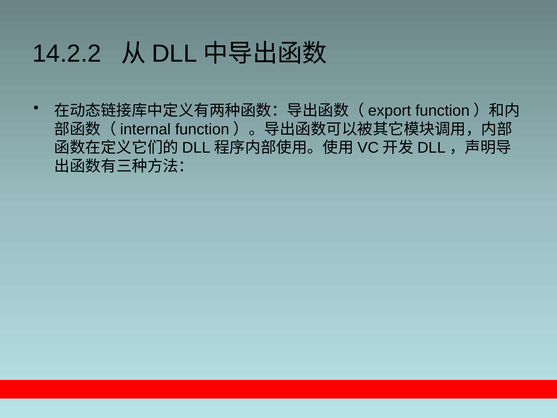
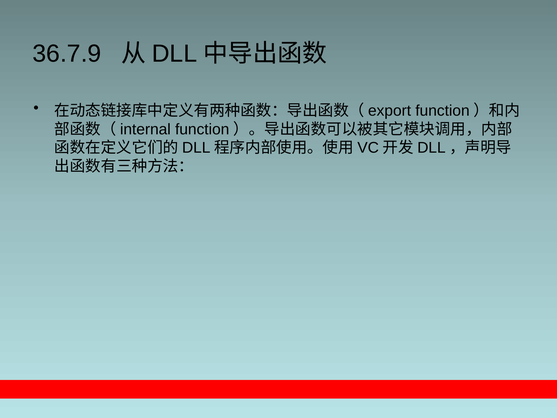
14.2.2: 14.2.2 -> 36.7.9 (67, 54)
